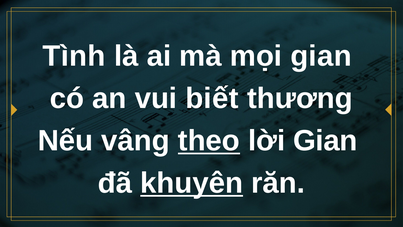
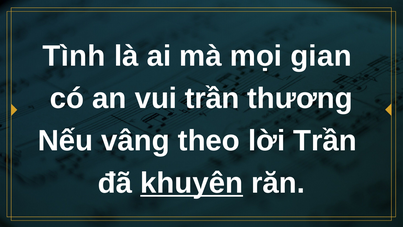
vui biết: biết -> trần (212, 98)
theo underline: present -> none (209, 141)
lời Gian: Gian -> Trần (325, 141)
